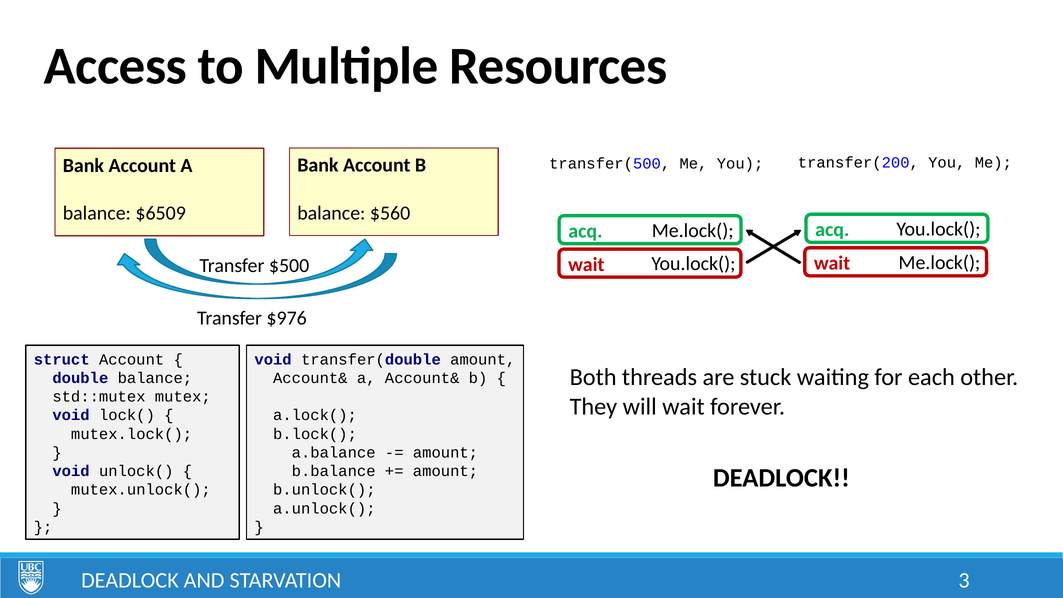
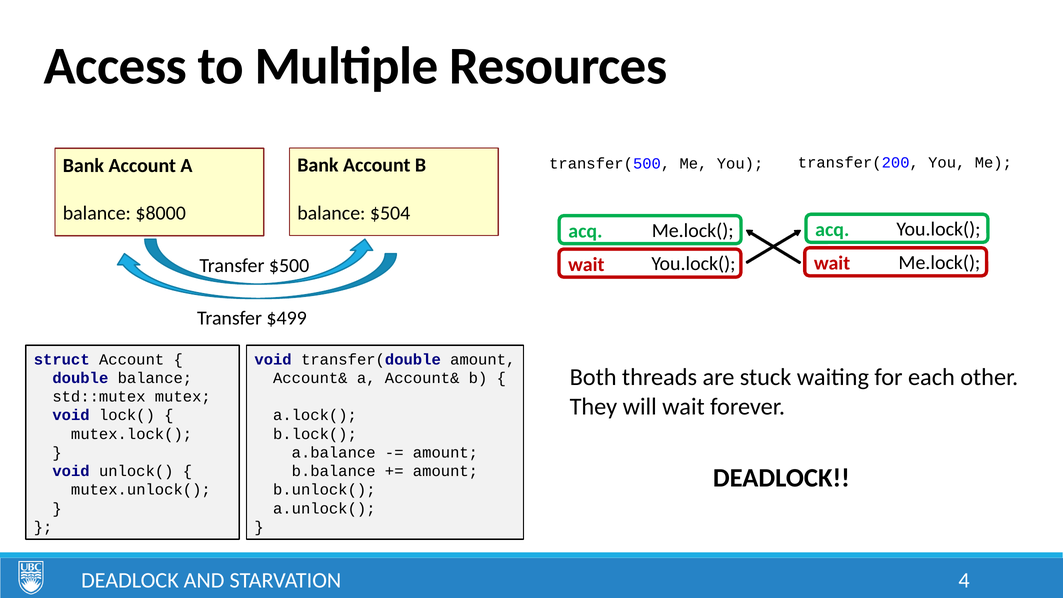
$560: $560 -> $504 (390, 213)
$6509: $6509 -> $8000 (161, 213)
$976: $976 -> $499 (287, 318)
3: 3 -> 4 (964, 580)
